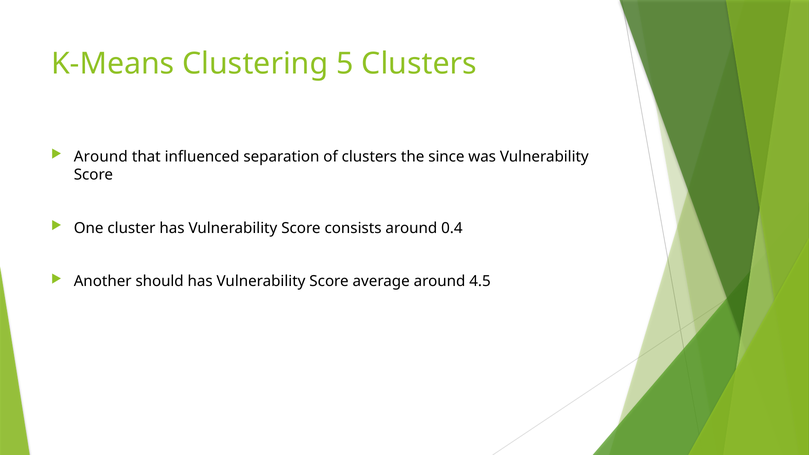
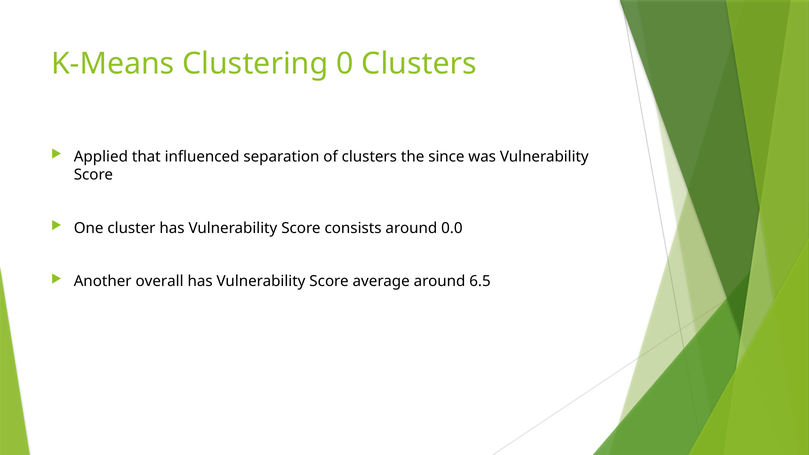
5: 5 -> 0 (345, 64)
Around: Around -> Applied (101, 157)
0.4: 0.4 -> 0.0 (452, 228)
should: should -> overall (160, 281)
4.5: 4.5 -> 6.5 (480, 281)
